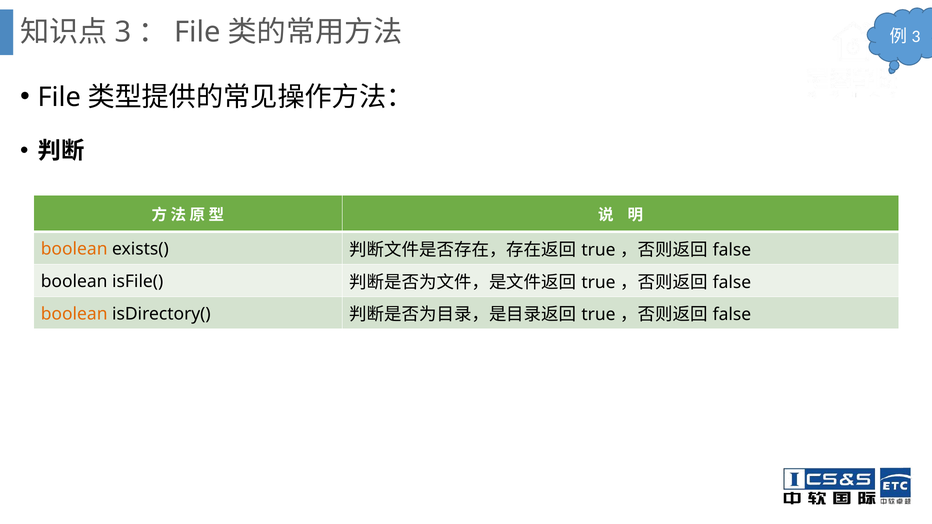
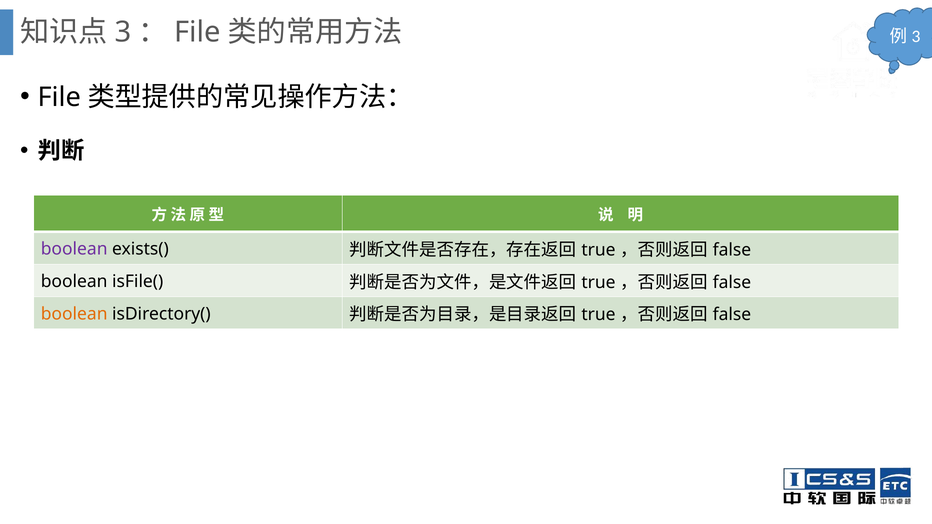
boolean colour: orange -> purple (74, 249)
